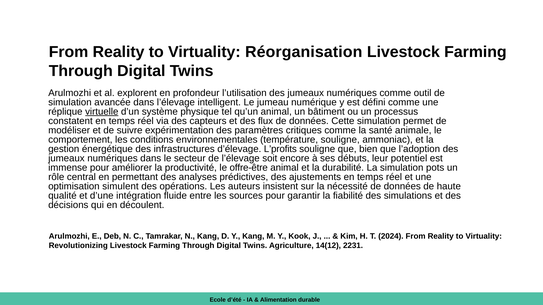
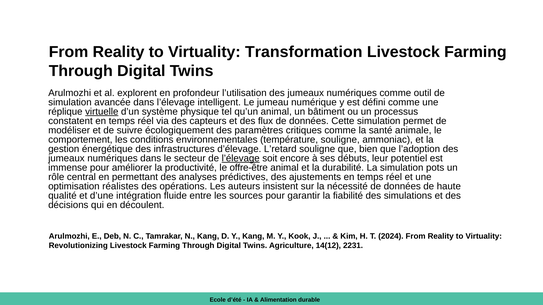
Réorganisation: Réorganisation -> Transformation (304, 52)
expérimentation: expérimentation -> écologiquement (179, 130)
L’profits: L’profits -> L’retard (280, 149)
l’élevage underline: none -> present (241, 159)
simulent: simulent -> réalistes (120, 187)
